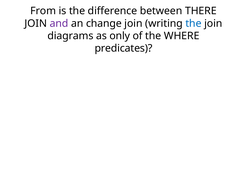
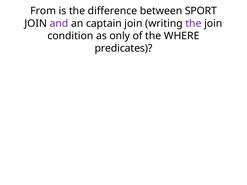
THERE: THERE -> SPORT (201, 11)
change: change -> captain (104, 23)
the colour: blue -> purple (193, 23)
diagrams: diagrams -> condition (70, 36)
